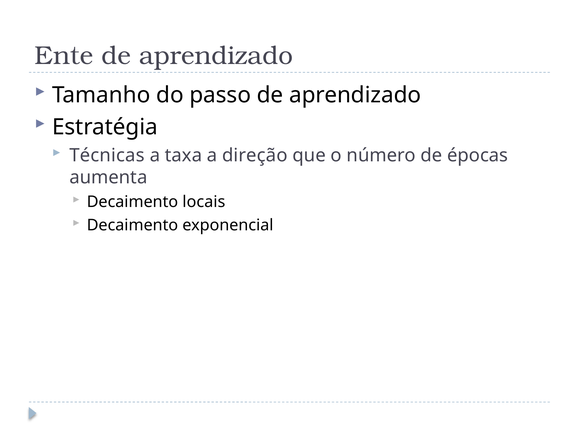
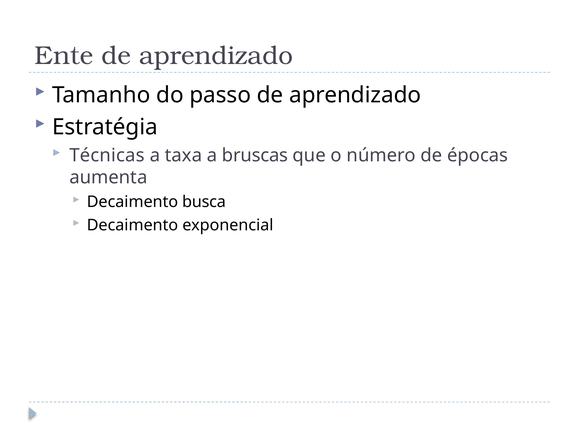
direção: direção -> bruscas (255, 155)
locais: locais -> busca (204, 202)
